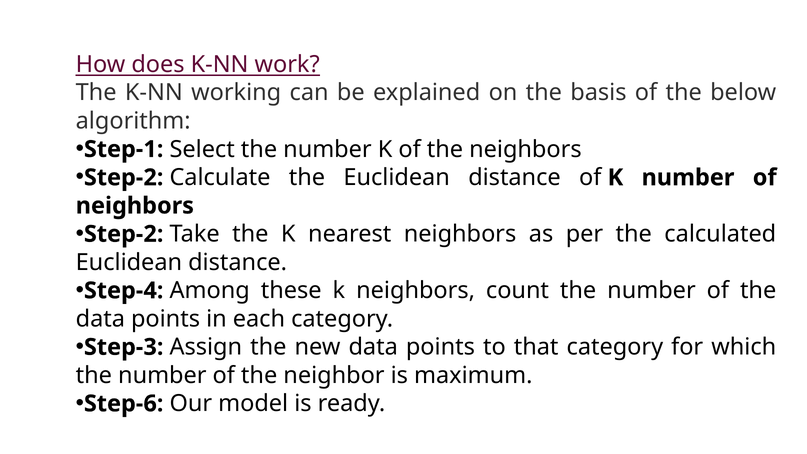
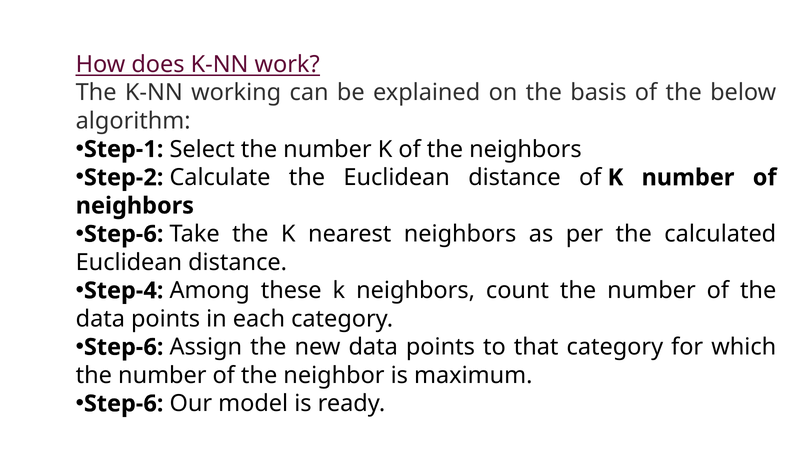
Step-2: Step-2 -> Step-6 (124, 234)
Step-3: Step-3 -> Step-6 (124, 347)
